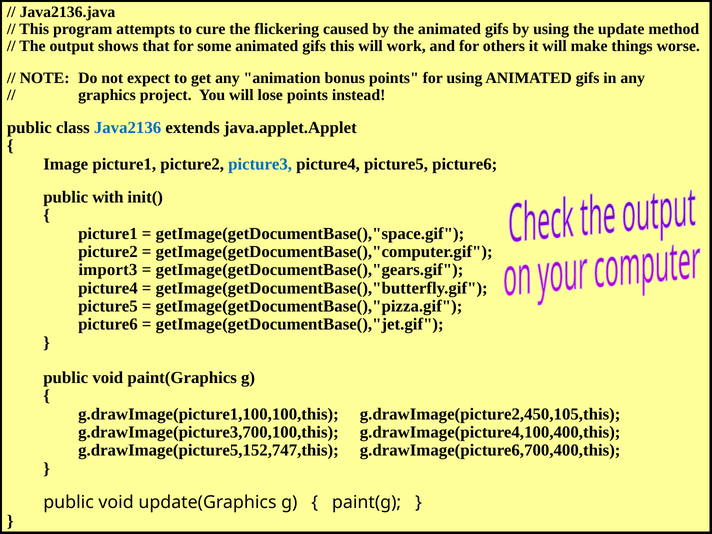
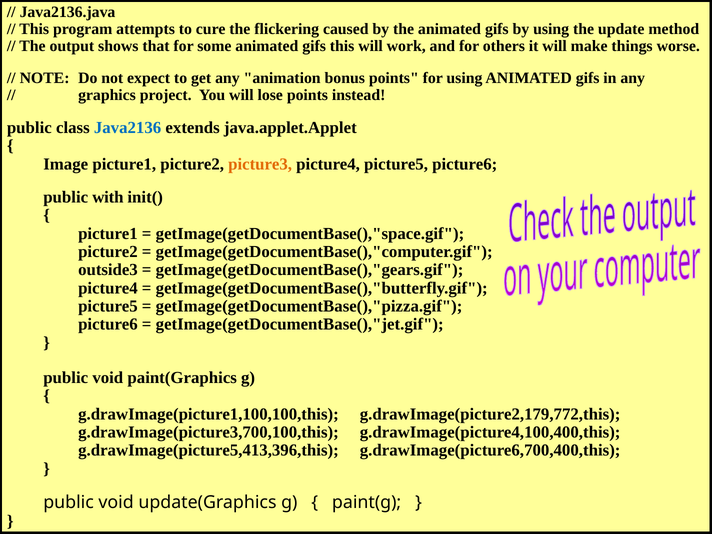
picture3 colour: blue -> orange (260, 164)
import3: import3 -> outside3 (108, 270)
g.drawImage(picture2,450,105,this: g.drawImage(picture2,450,105,this -> g.drawImage(picture2,179,772,this (490, 414)
g.drawImage(picture5,152,747,this: g.drawImage(picture5,152,747,this -> g.drawImage(picture5,413,396,this (208, 450)
